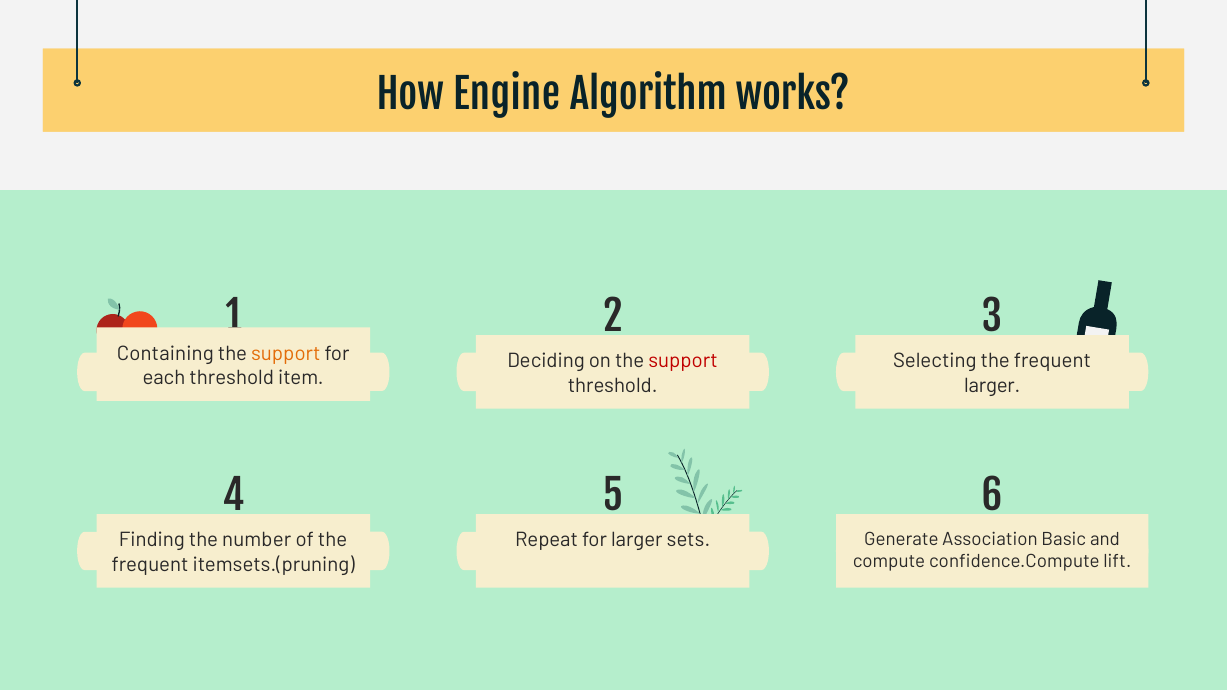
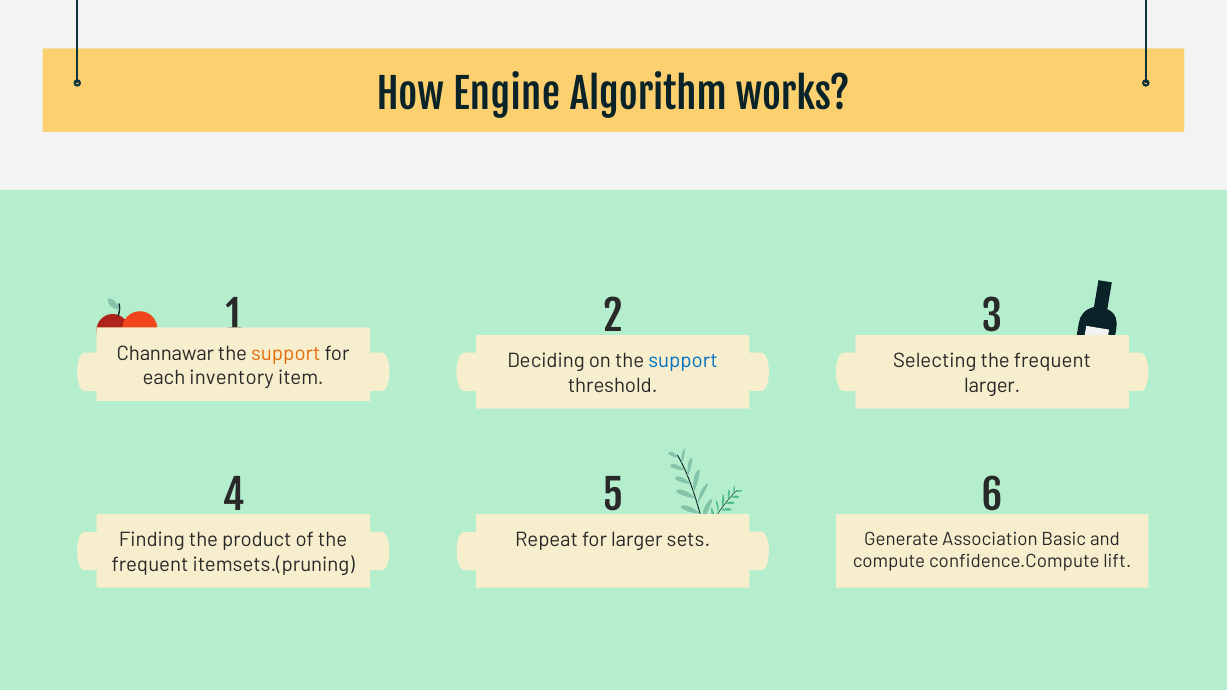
Containing: Containing -> Channawar (165, 353)
support colour: red -> blue (683, 361)
each threshold: threshold -> inventory (232, 378)
number: number -> product (257, 540)
